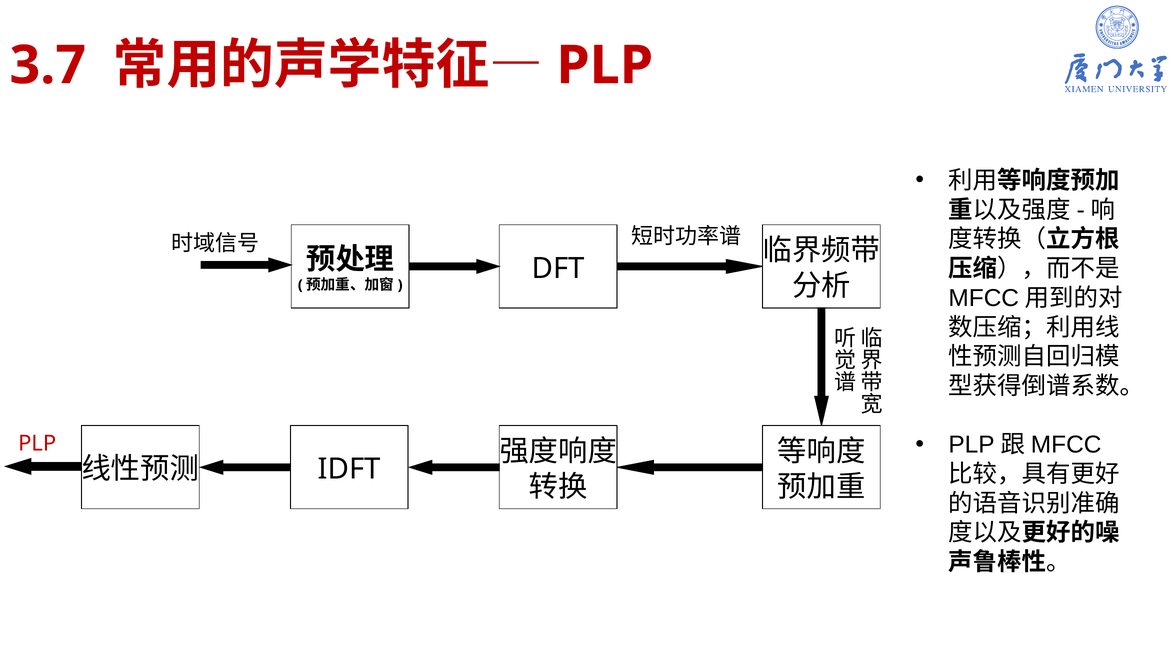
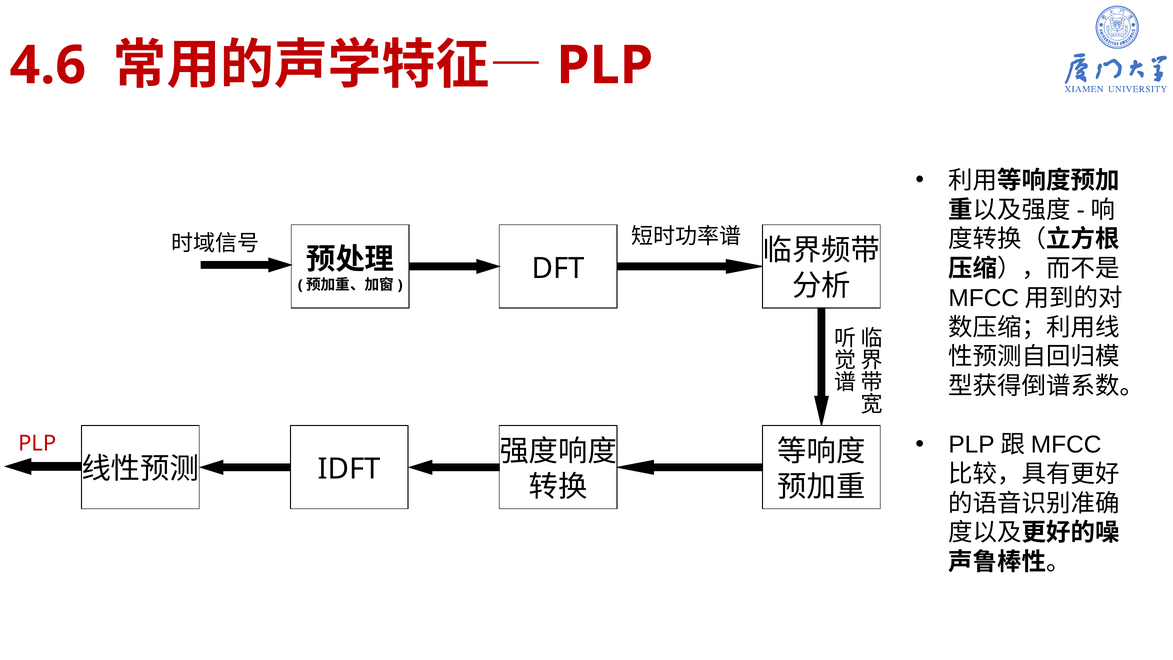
3.7: 3.7 -> 4.6 (48, 65)
